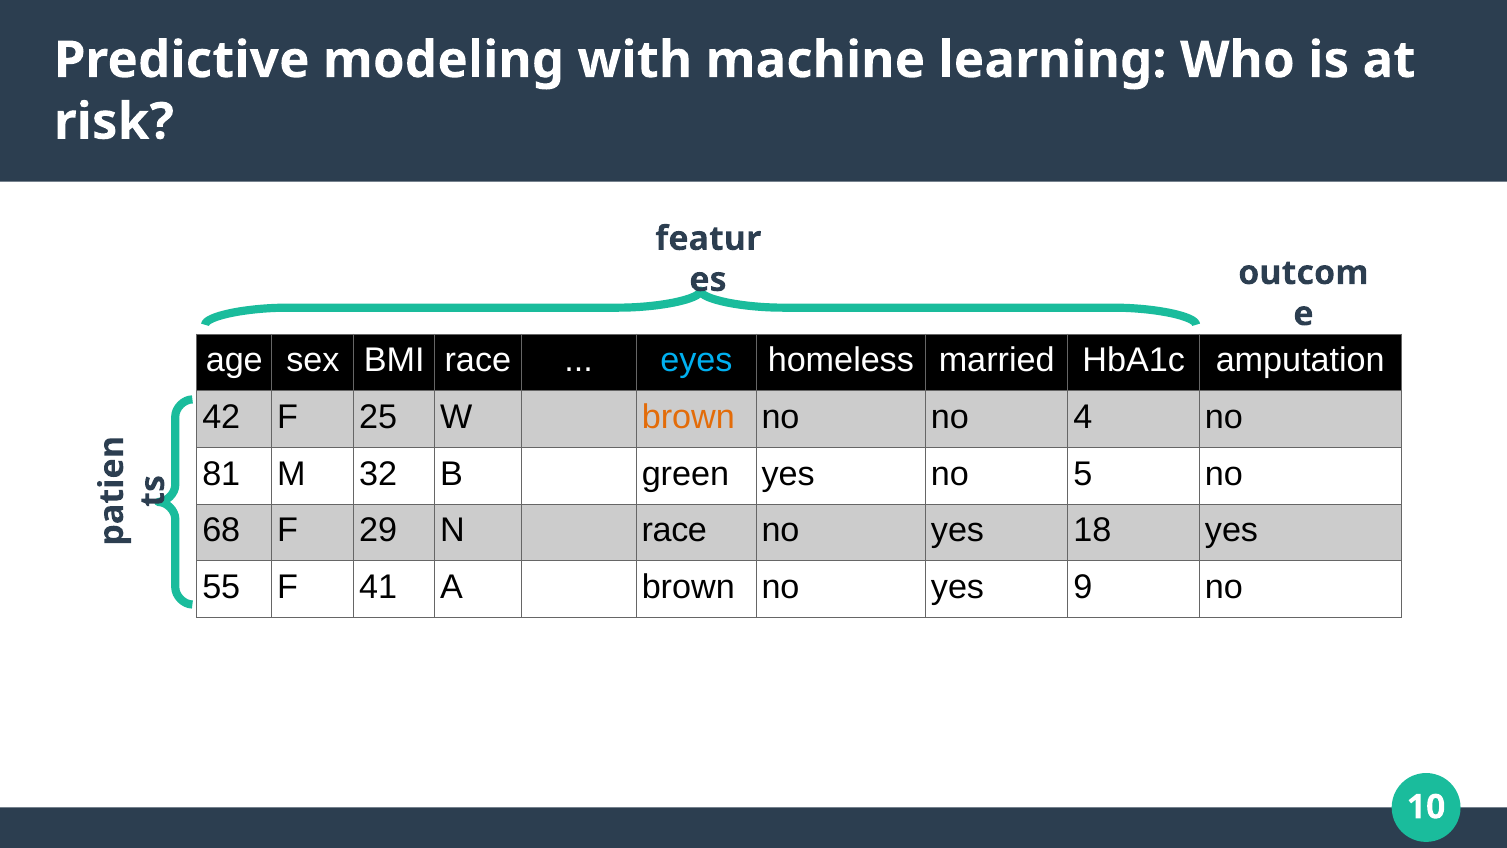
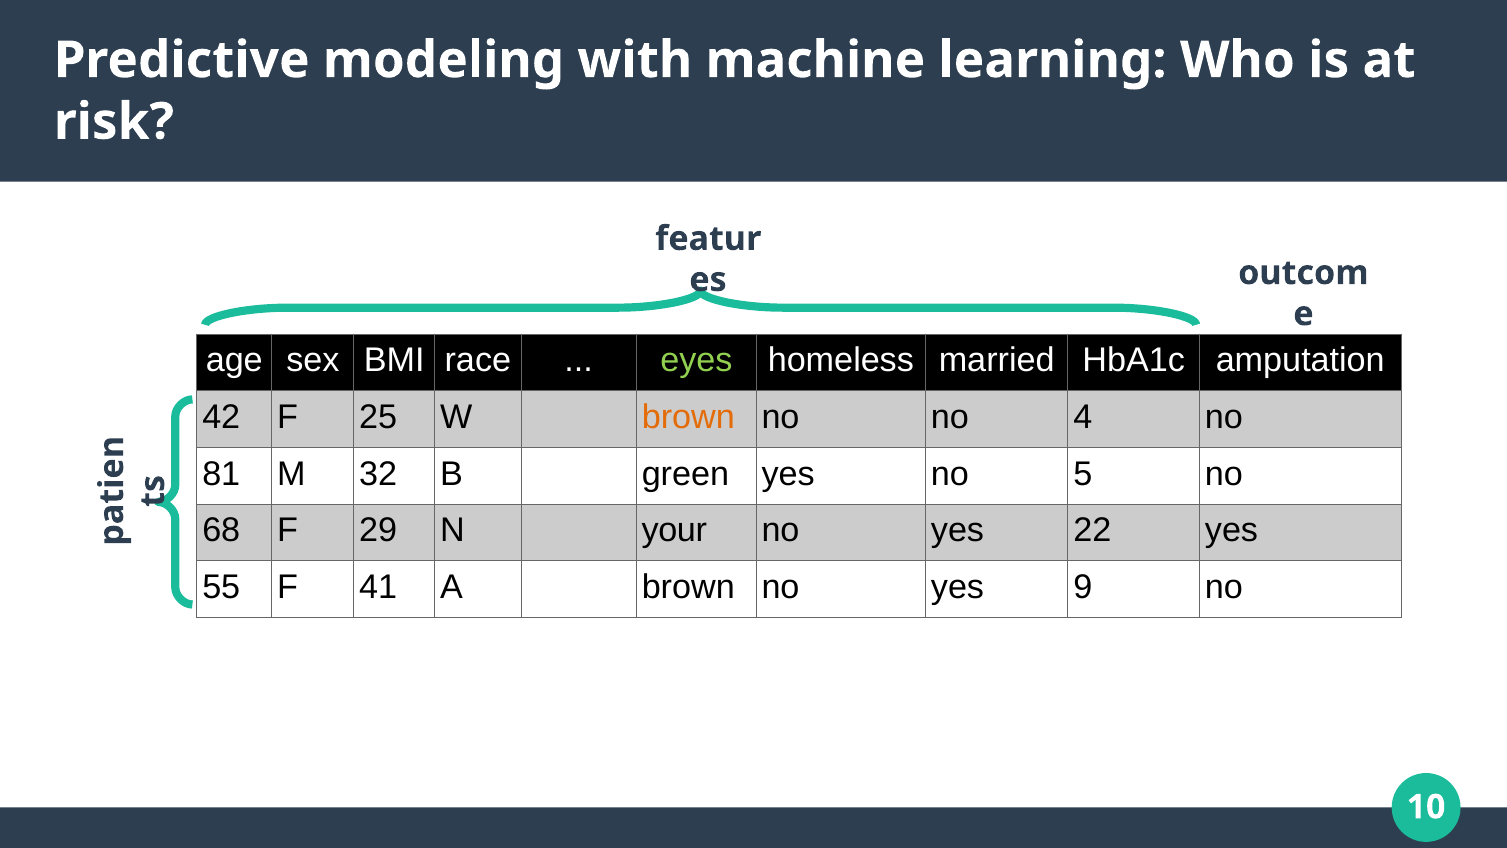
eyes colour: light blue -> light green (696, 361)
N race: race -> your (674, 530)
18: 18 -> 22 (1092, 530)
